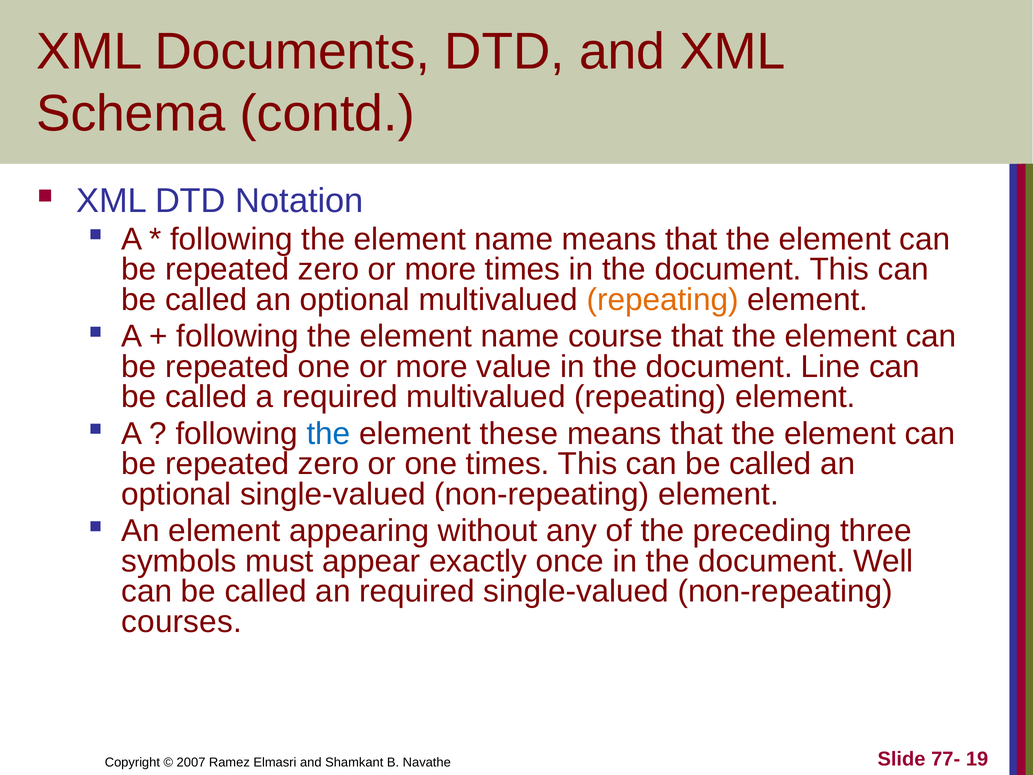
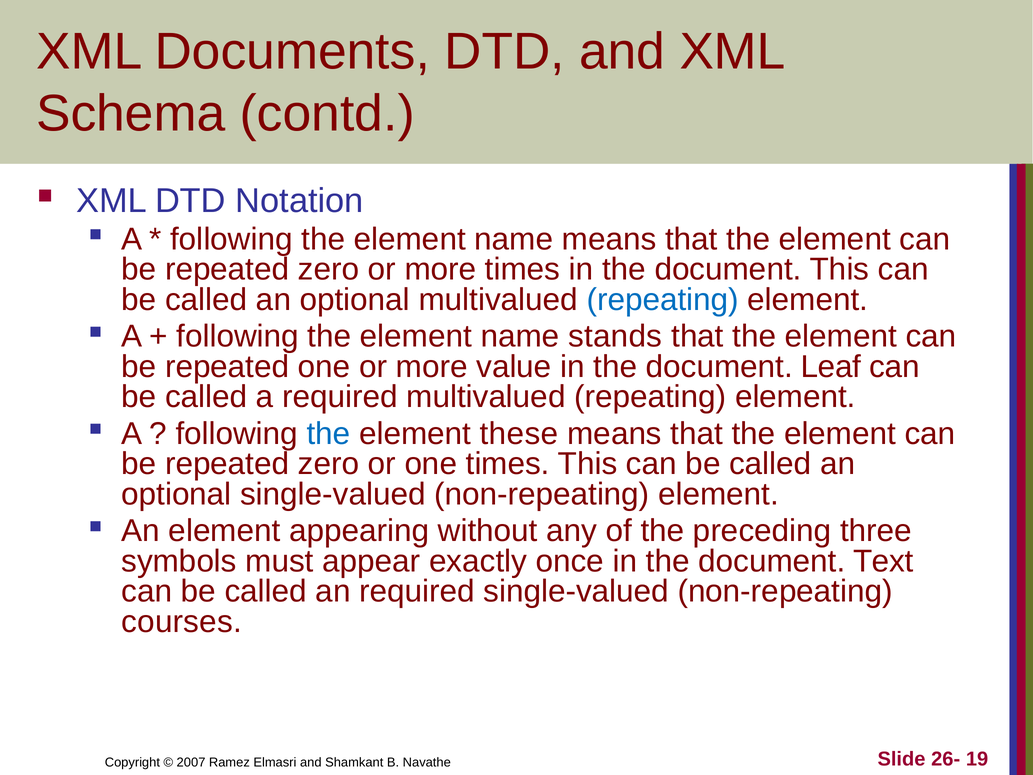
repeating colour: orange -> blue (663, 300)
course: course -> stands (615, 336)
Line: Line -> Leaf (831, 367)
Well: Well -> Text (883, 561)
77-: 77- -> 26- (946, 759)
